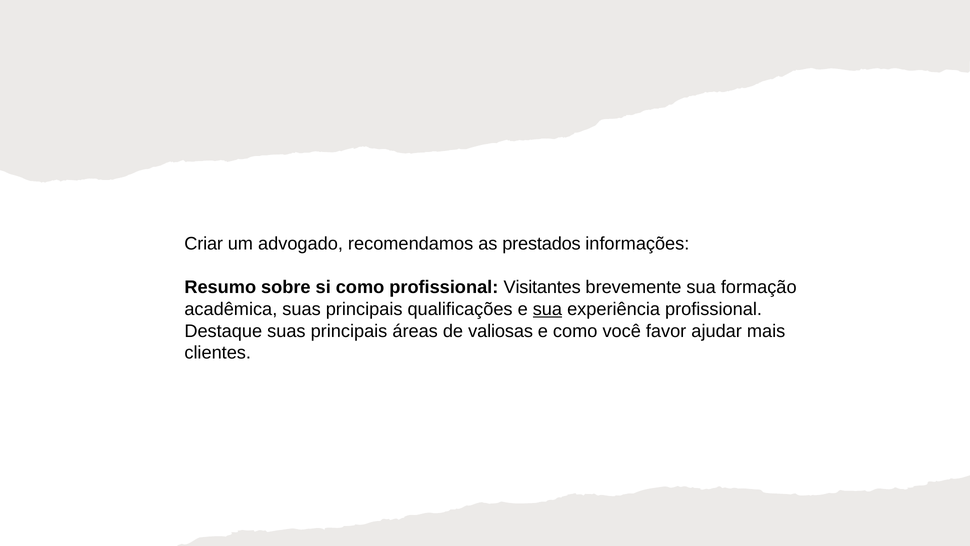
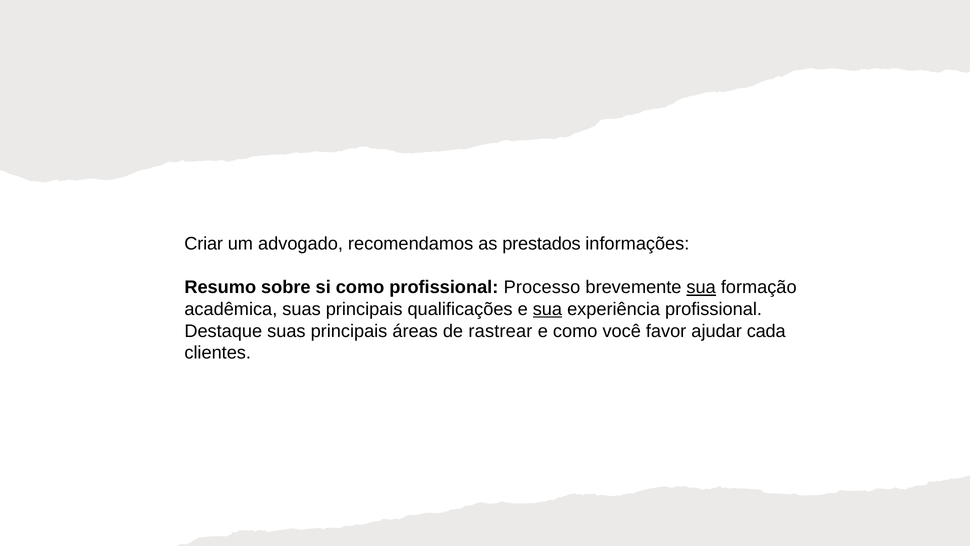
Visitantes: Visitantes -> Processo (542, 287)
sua underline: none -> present (701, 287)
valiosas: valiosas -> rastrear (500, 331)
mais: mais -> cada (766, 331)
